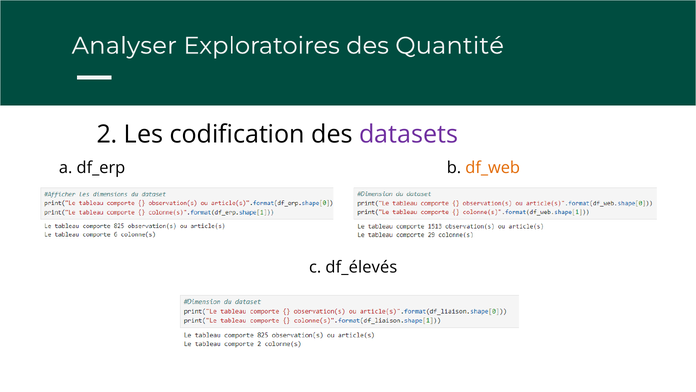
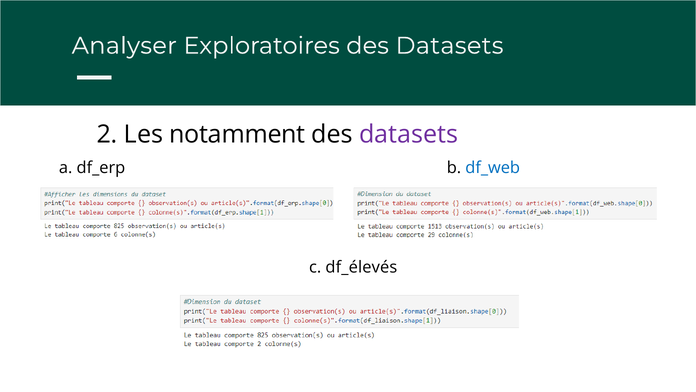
Exploratoires des Quantité: Quantité -> Datasets (450, 46)
codification: codification -> notamment (237, 134)
df_web colour: orange -> blue (493, 168)
